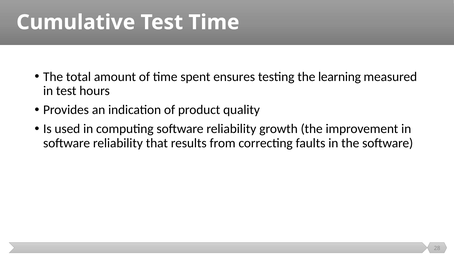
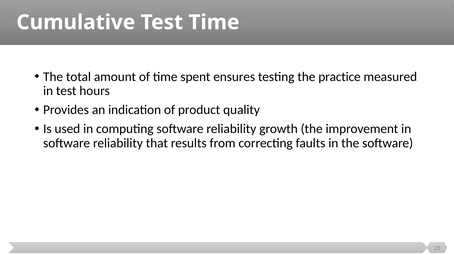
learning: learning -> practice (339, 77)
